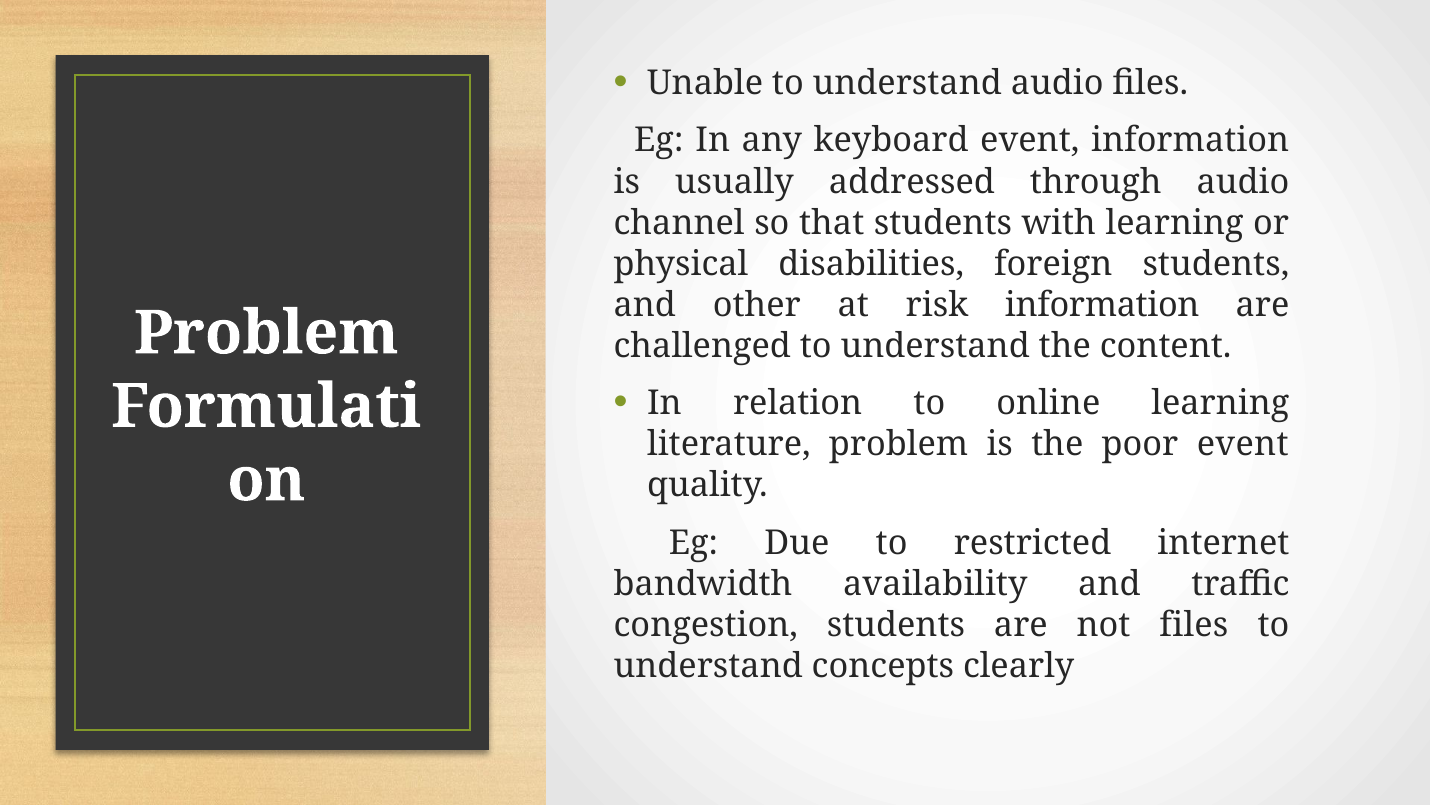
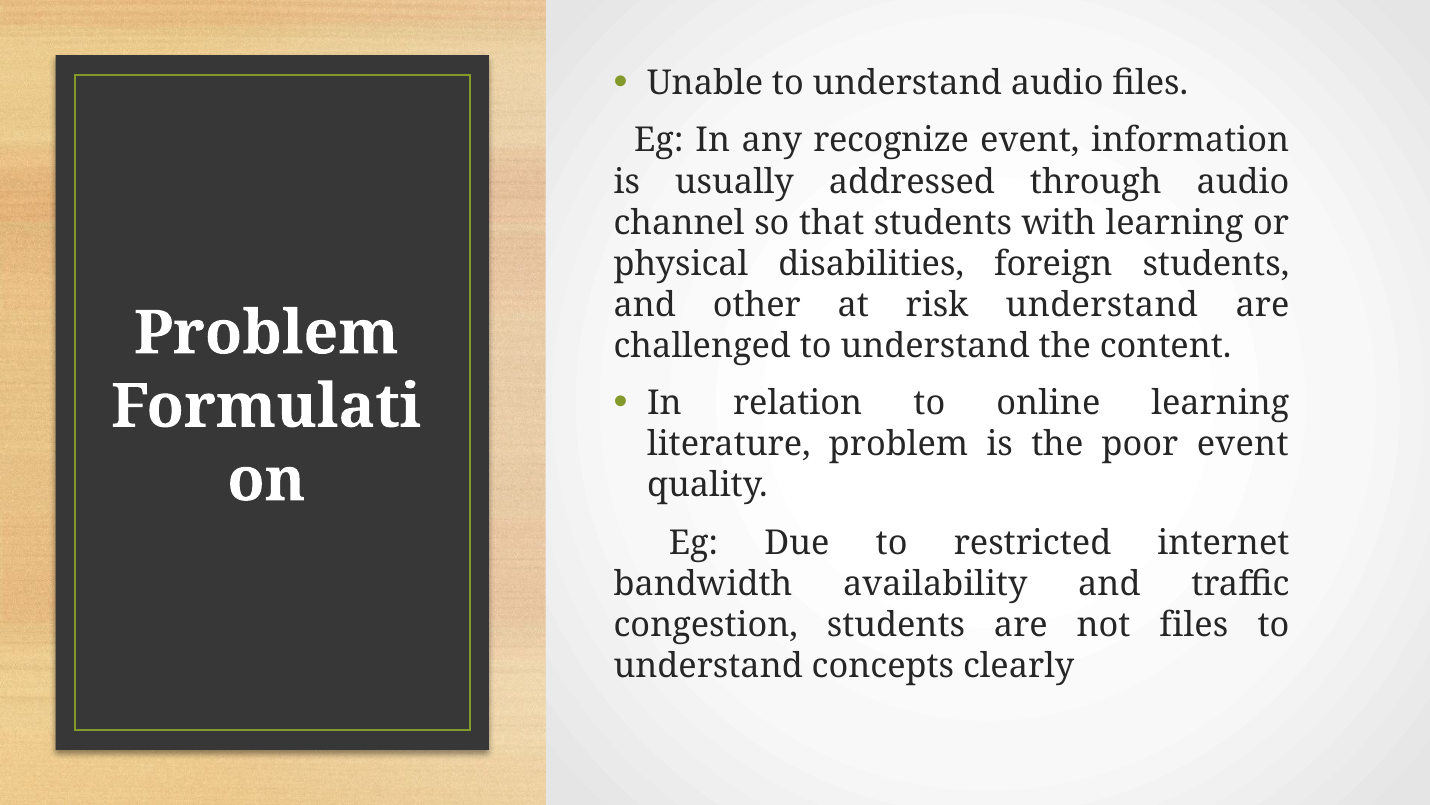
keyboard: keyboard -> recognize (891, 141)
risk information: information -> understand (1102, 305)
